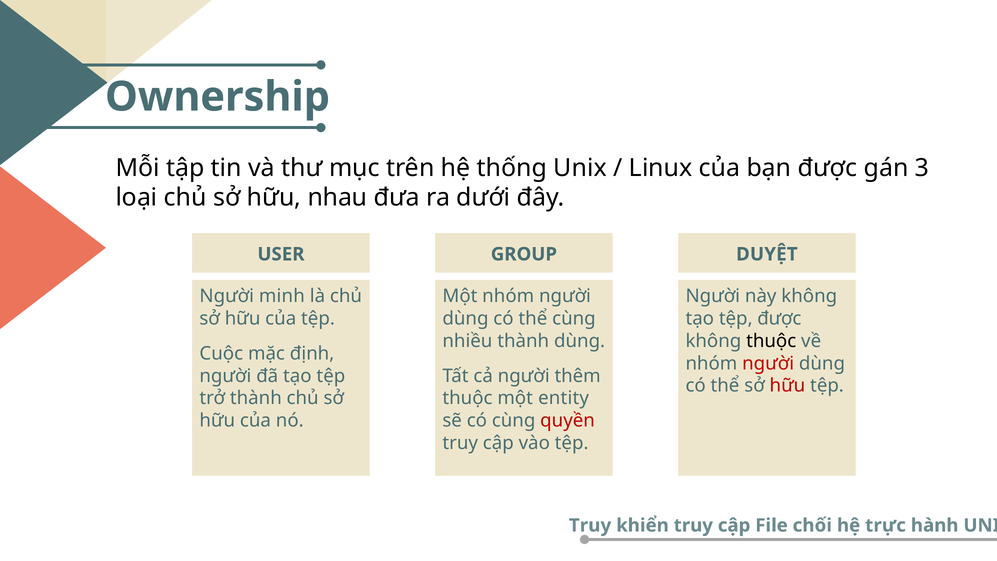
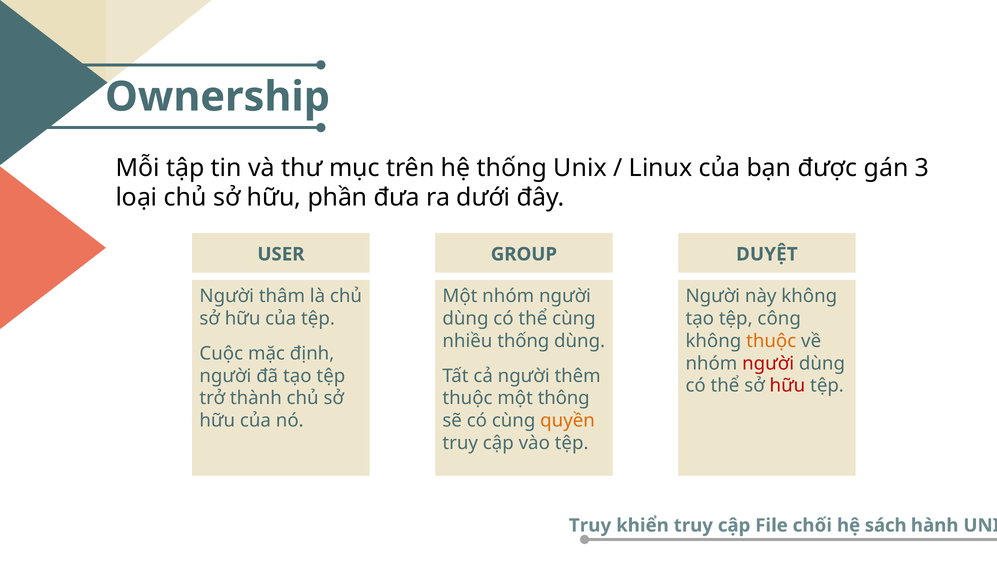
nhau: nhau -> phần (337, 198)
minh: minh -> thâm (282, 296)
tệp được: được -> công (779, 318)
nhiều thành: thành -> thống (523, 341)
thuộc colour: black -> orange (771, 341)
entity: entity -> thông (564, 398)
quyền colour: red -> orange (568, 421)
trực: trực -> sách (886, 525)
